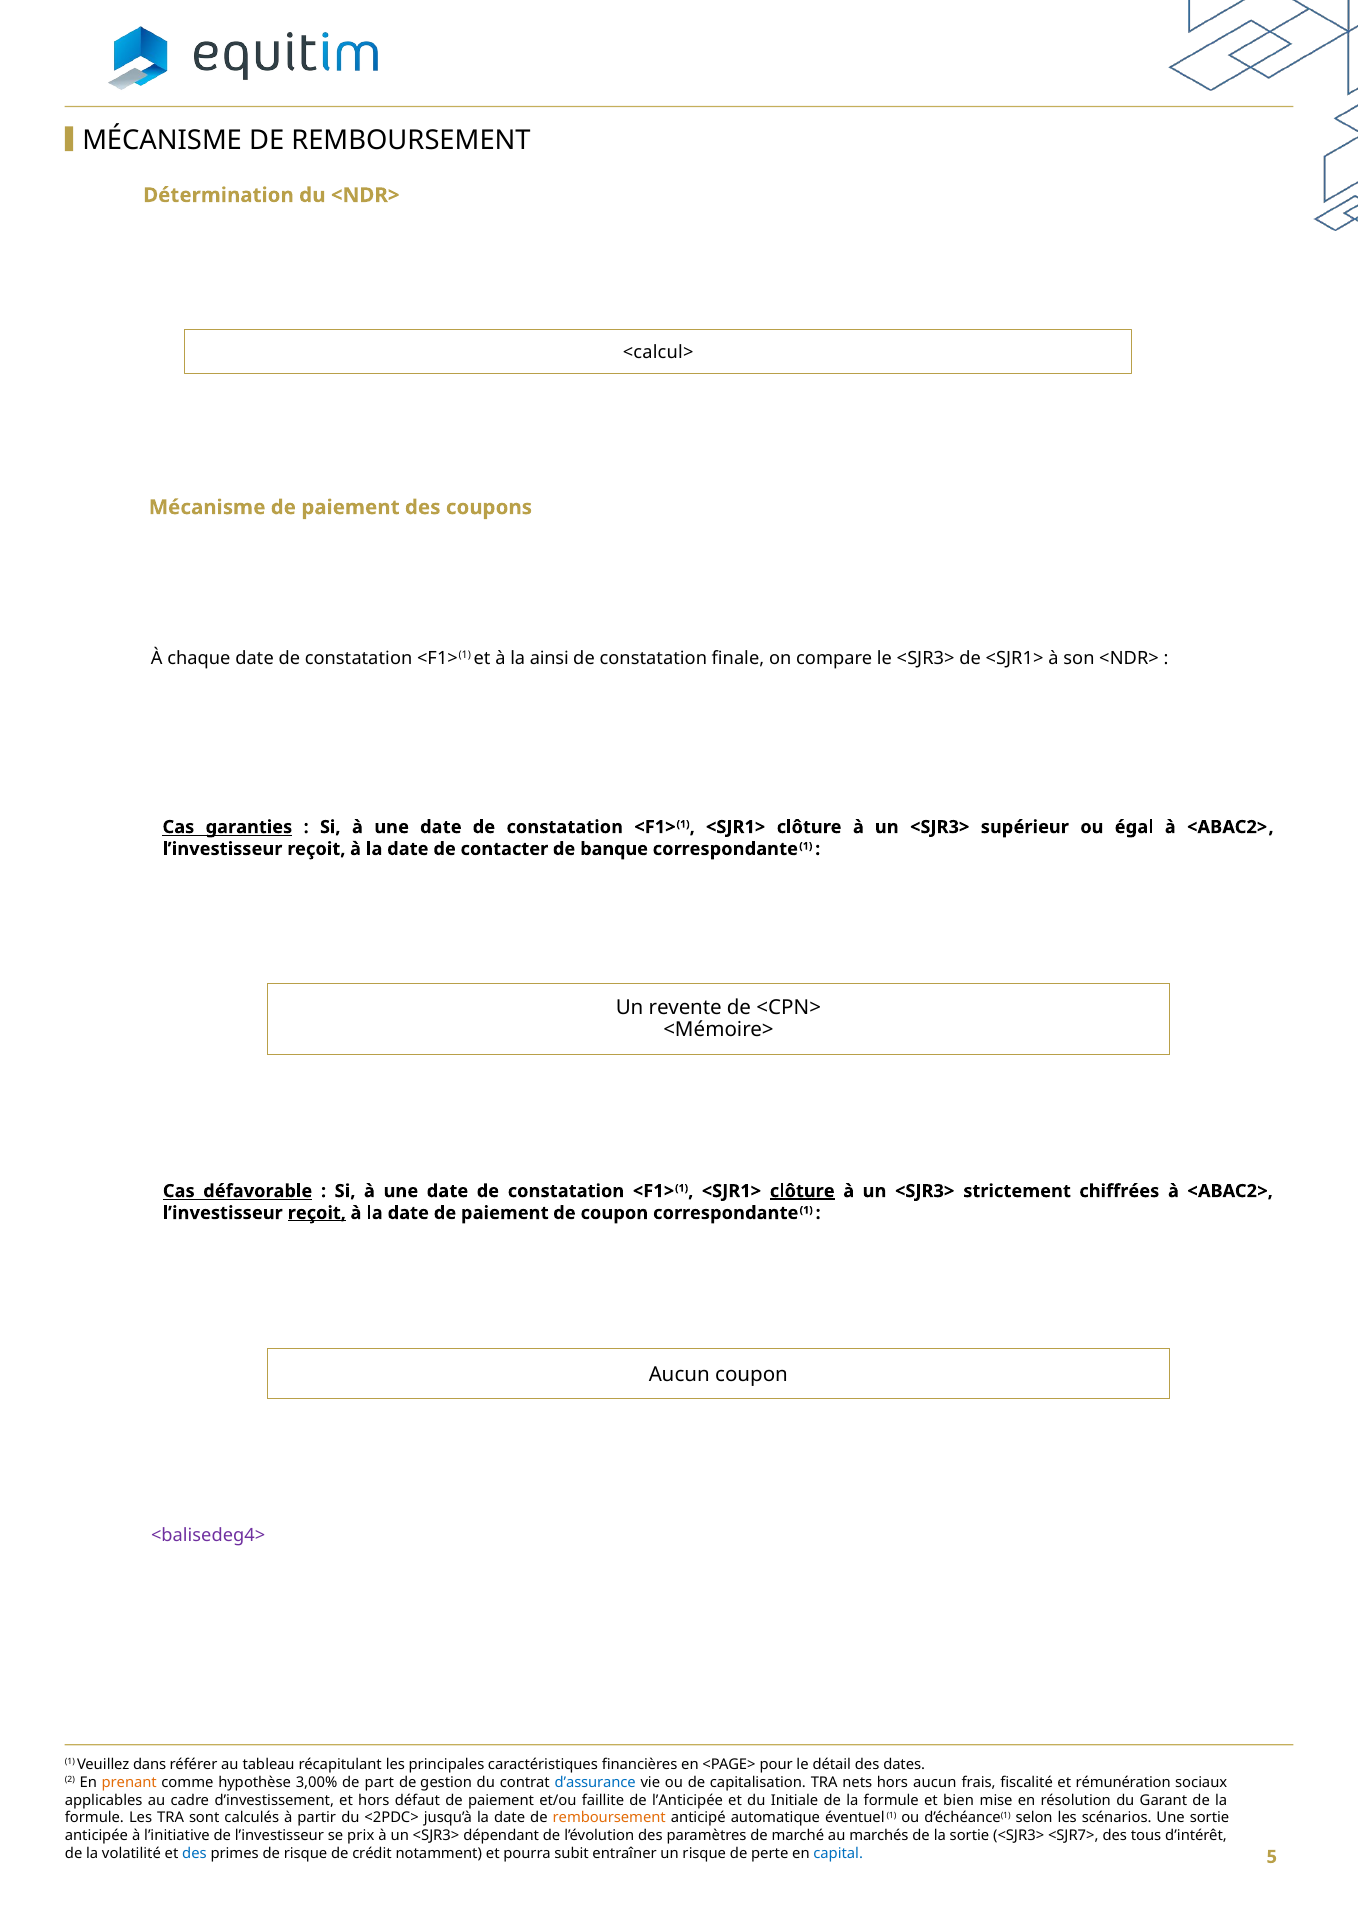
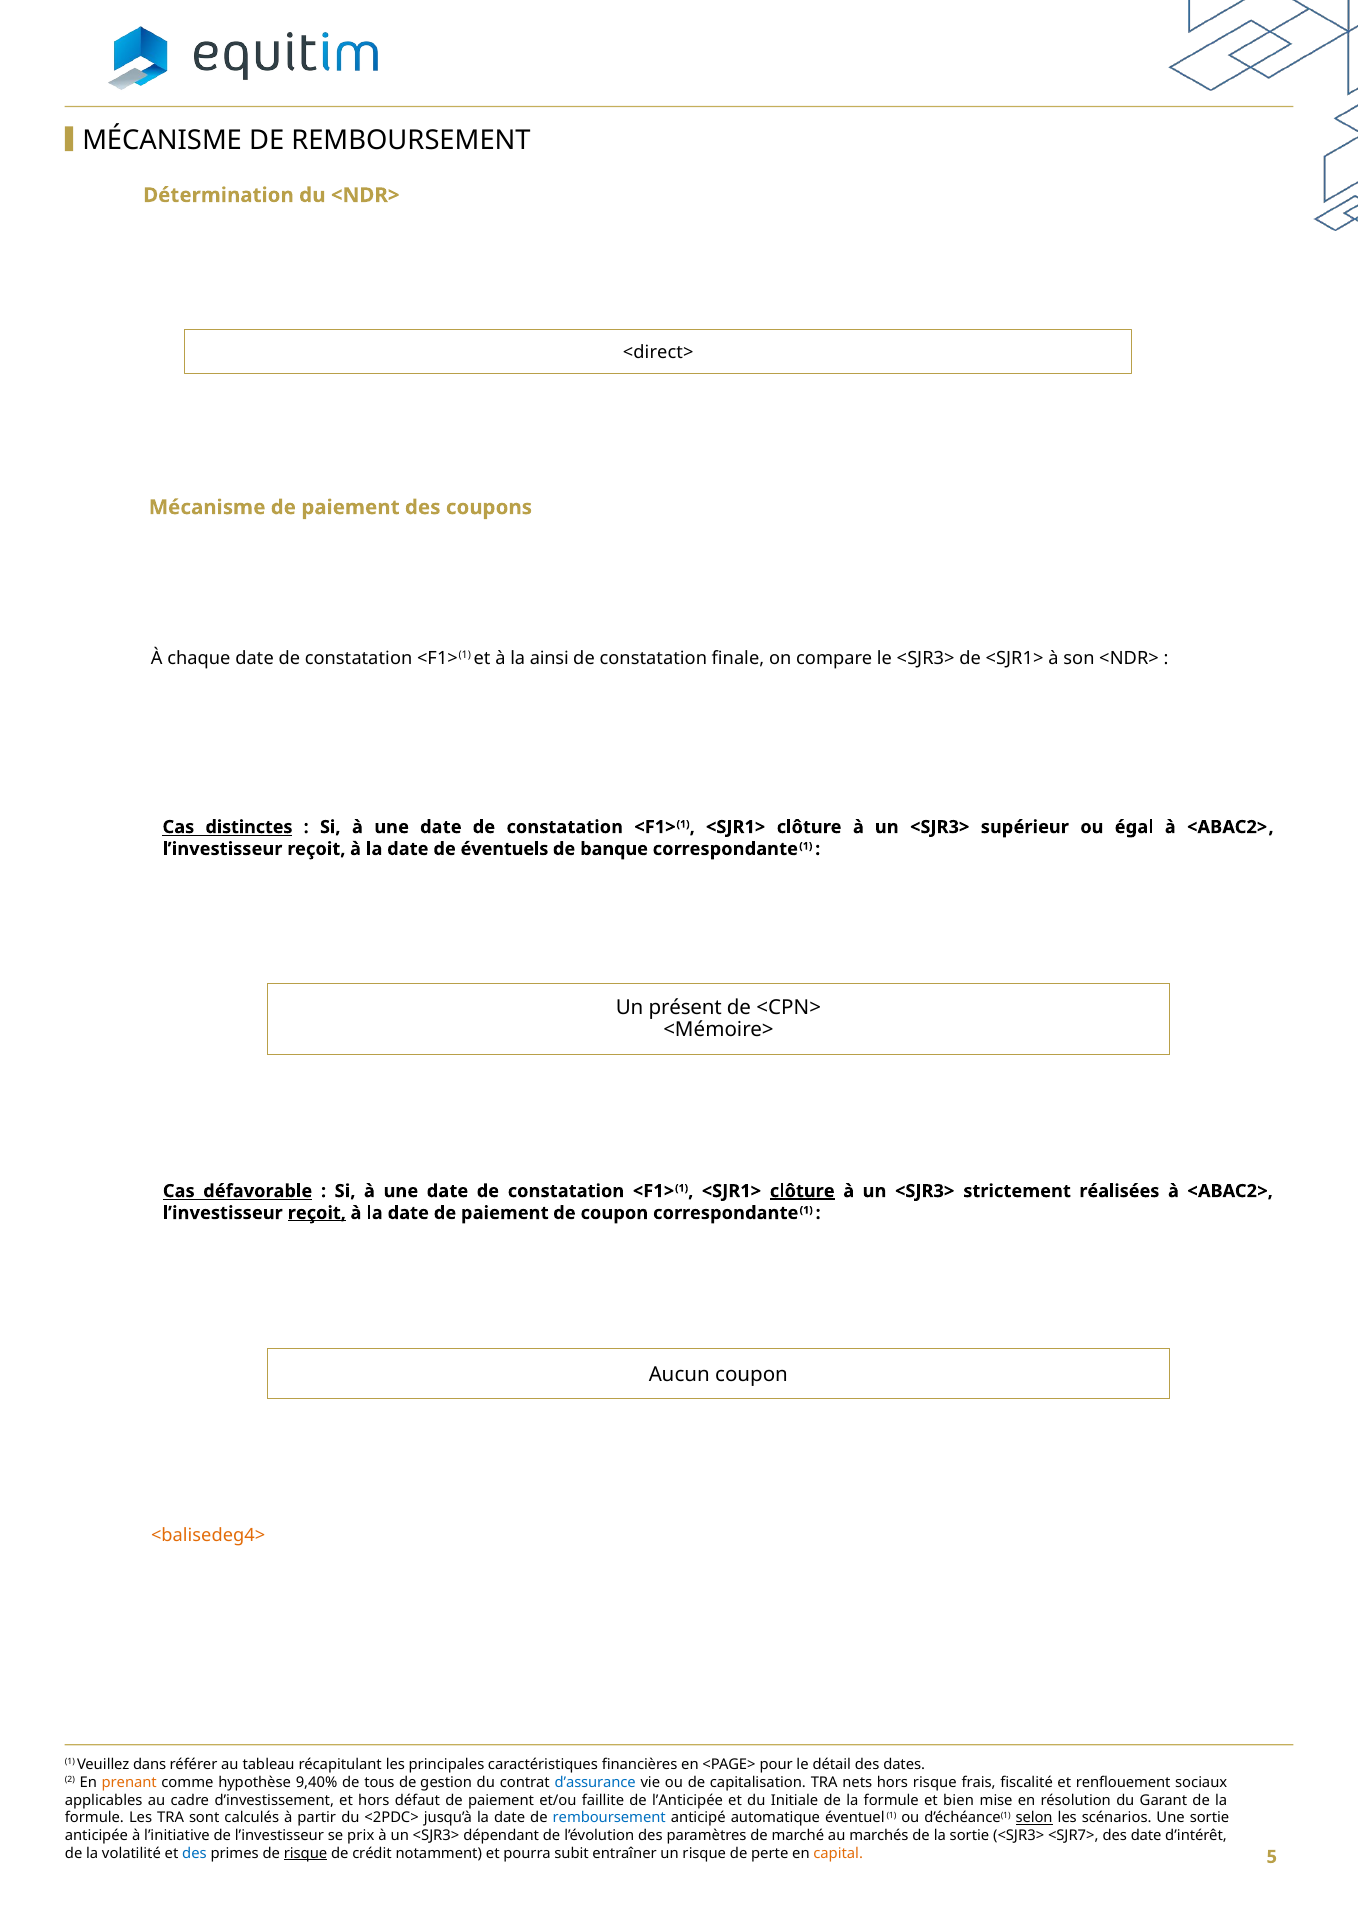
<calcul>: <calcul> -> <direct> (658, 353)
garanties: garanties -> distinctes (249, 827)
contacter: contacter -> éventuels (504, 849)
revente: revente -> présent (685, 1008)
chiffrées: chiffrées -> réalisées (1119, 1191)
<balisedeg4> colour: purple -> orange (208, 1535)
3,00%: 3,00% -> 9,40% (317, 1782)
part: part -> tous (379, 1782)
hors aucun: aucun -> risque (935, 1782)
rémunération: rémunération -> renflouement (1123, 1782)
remboursement colour: orange -> blue (609, 1818)
selon underline: none -> present (1034, 1818)
des tous: tous -> date (1146, 1835)
risque underline: none -> present (306, 1853)
capital colour: blue -> orange (838, 1853)
